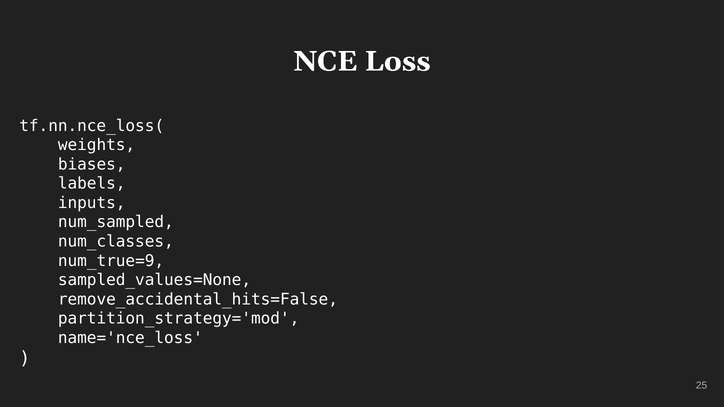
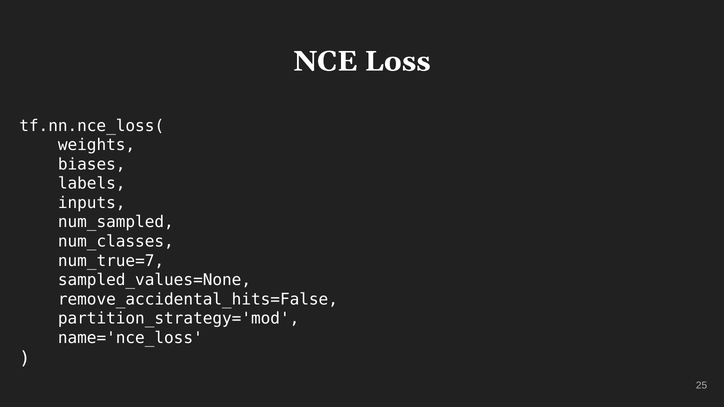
num_true=9: num_true=9 -> num_true=7 (111, 261)
